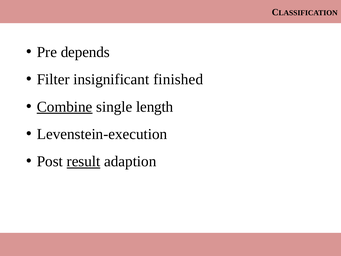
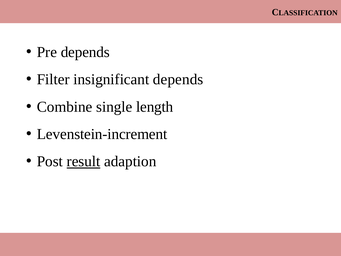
insignificant finished: finished -> depends (178, 79)
Combine underline: present -> none (65, 107)
Levenstein-execution: Levenstein-execution -> Levenstein-increment (102, 134)
